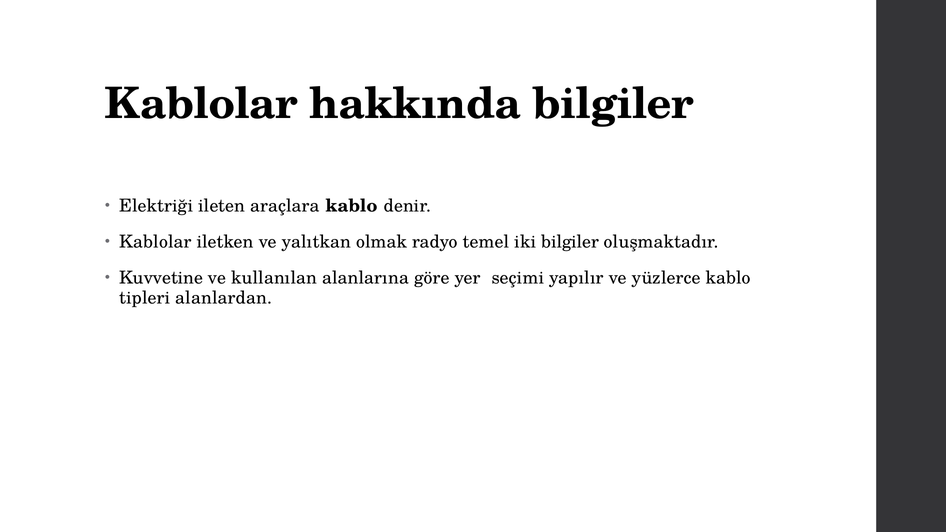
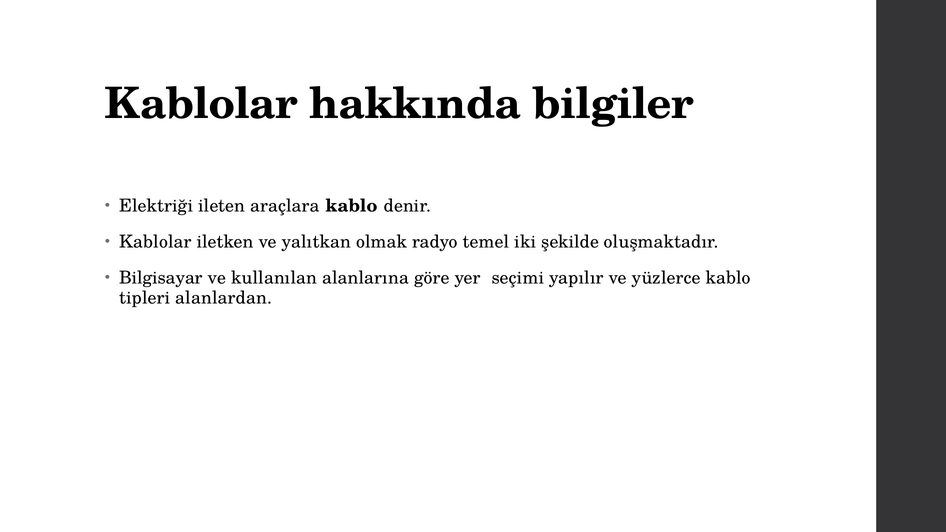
iki bilgiler: bilgiler -> şekilde (570, 242)
Kuvvetine: Kuvvetine -> Bilgisayar (161, 278)
